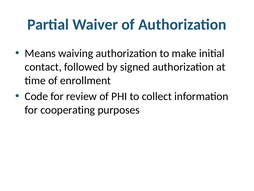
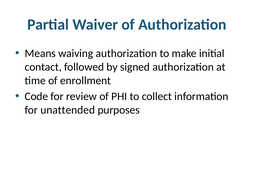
cooperating: cooperating -> unattended (68, 110)
